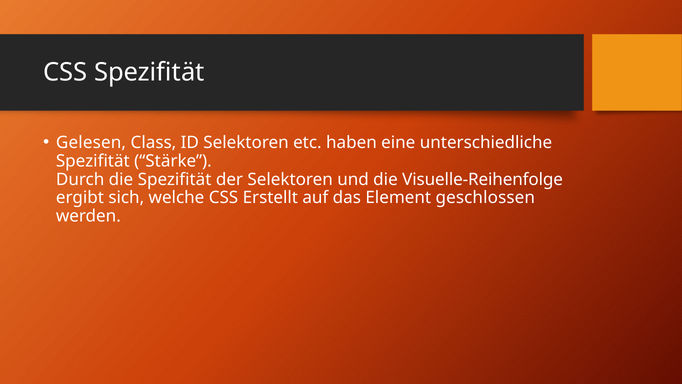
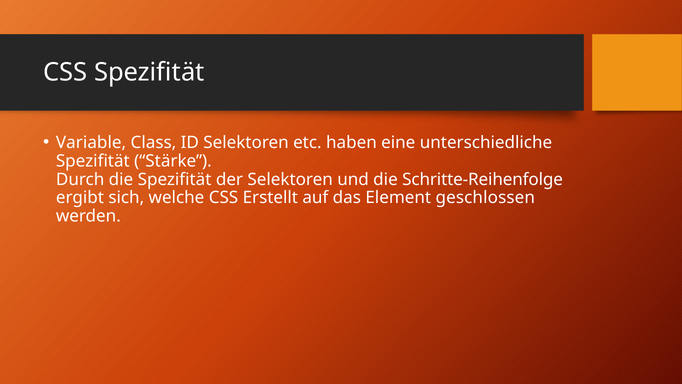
Gelesen: Gelesen -> Variable (91, 142)
Visuelle-Reihenfolge: Visuelle-Reihenfolge -> Schritte-Reihenfolge (483, 179)
